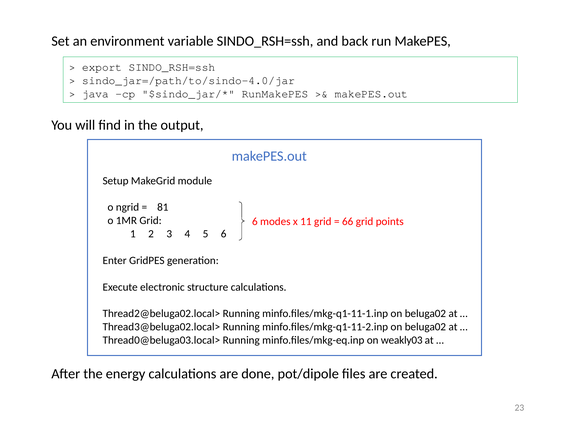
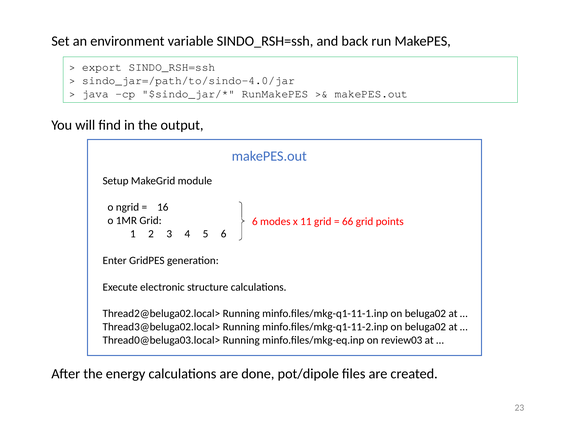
81: 81 -> 16 (163, 207)
weakly03: weakly03 -> review03 (402, 340)
